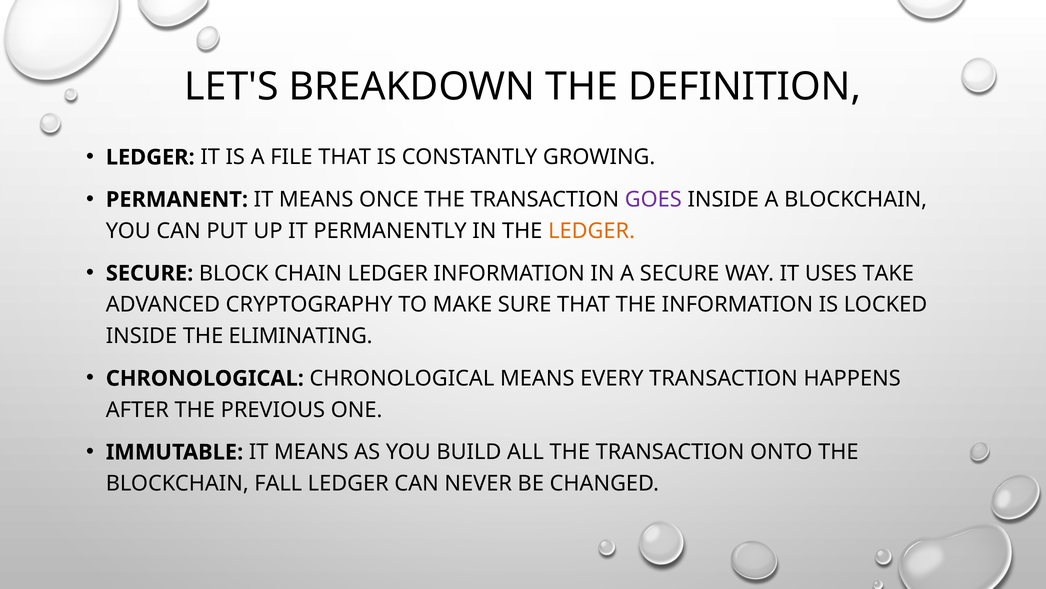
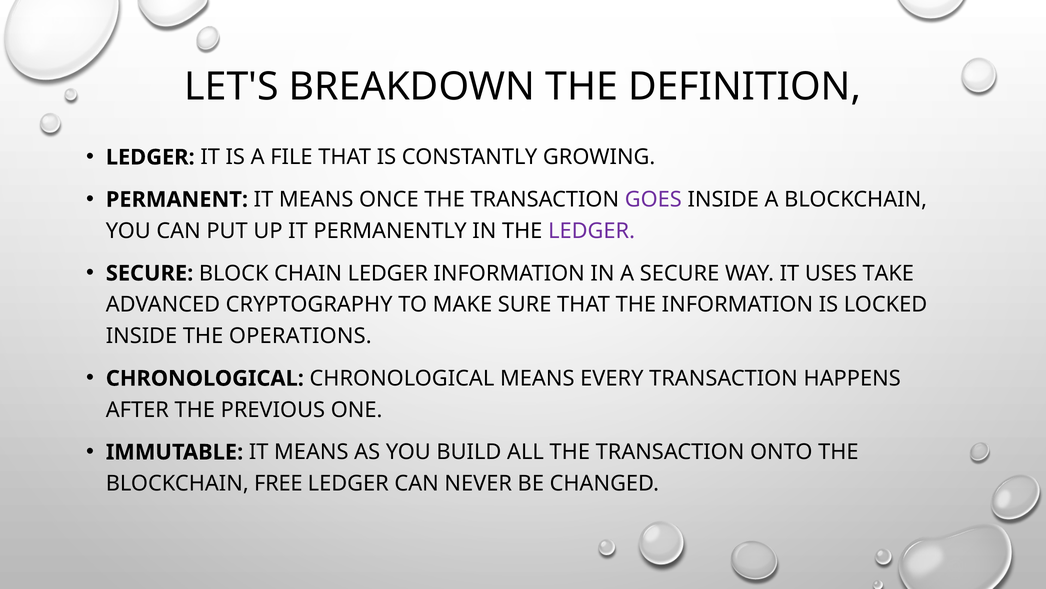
LEDGER colour: orange -> purple (592, 231)
ELIMINATING: ELIMINATING -> OPERATIONS (300, 336)
FALL: FALL -> FREE (278, 483)
